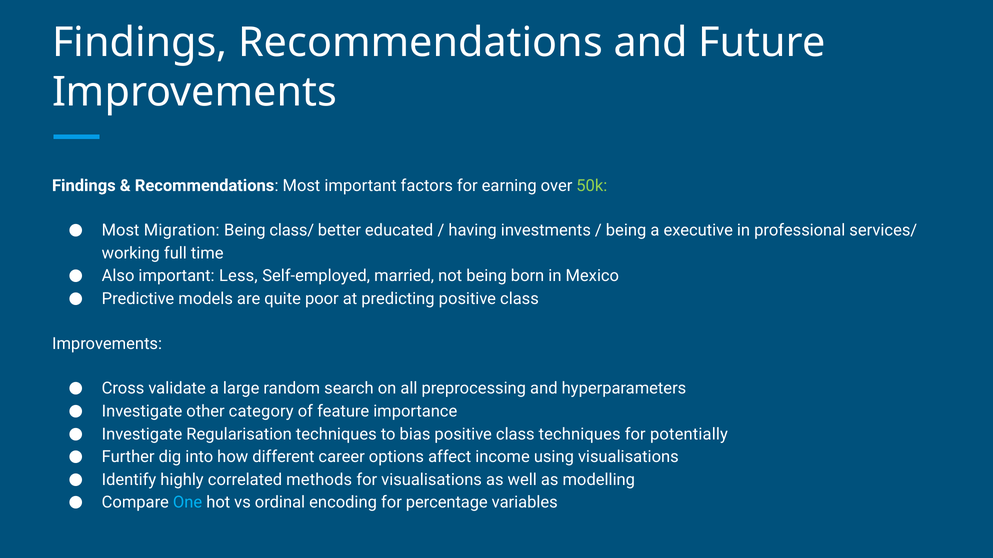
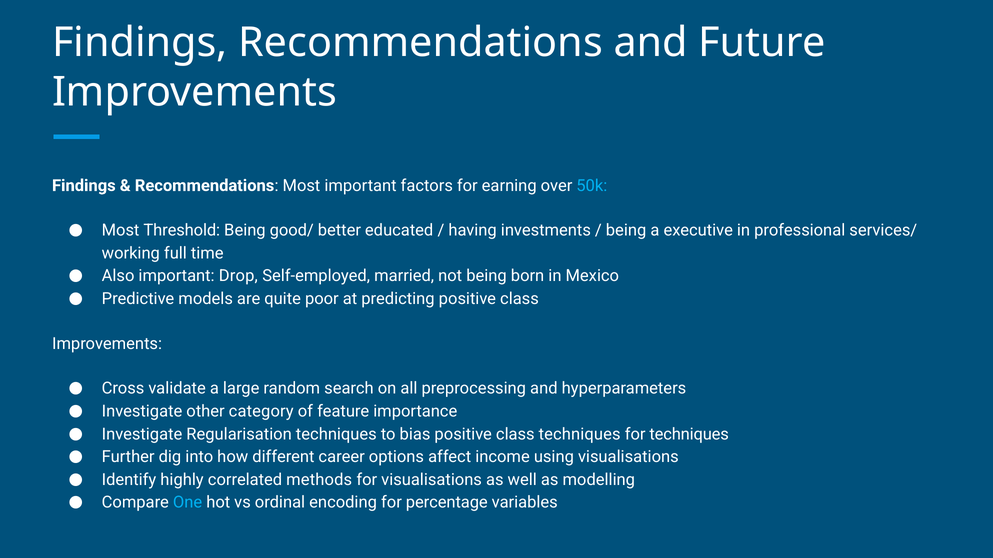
50k colour: light green -> light blue (592, 186)
Migration: Migration -> Threshold (182, 231)
class/: class/ -> good/ (292, 231)
Less: Less -> Drop (238, 276)
for potentially: potentially -> techniques (689, 435)
